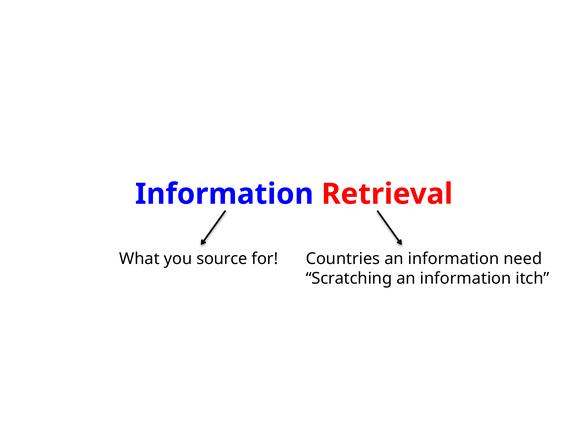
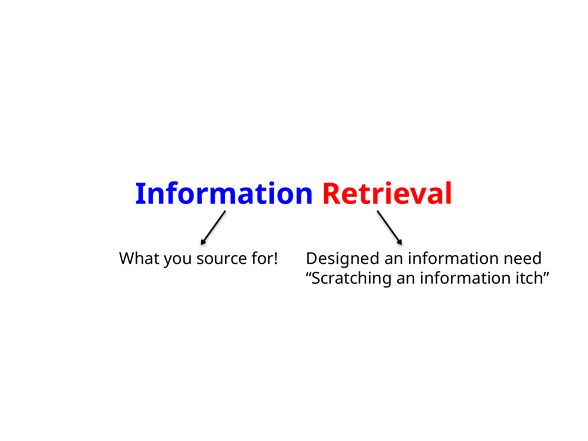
Countries: Countries -> Designed (343, 259)
